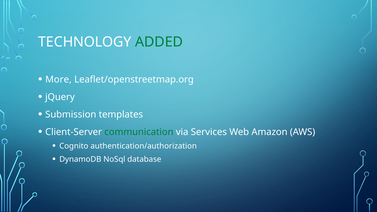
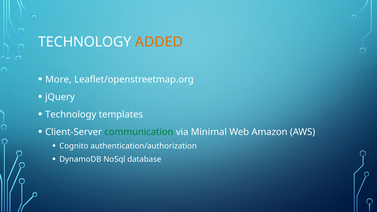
ADDED colour: green -> orange (159, 42)
Submission: Submission -> Technology (71, 115)
Services: Services -> Minimal (209, 132)
